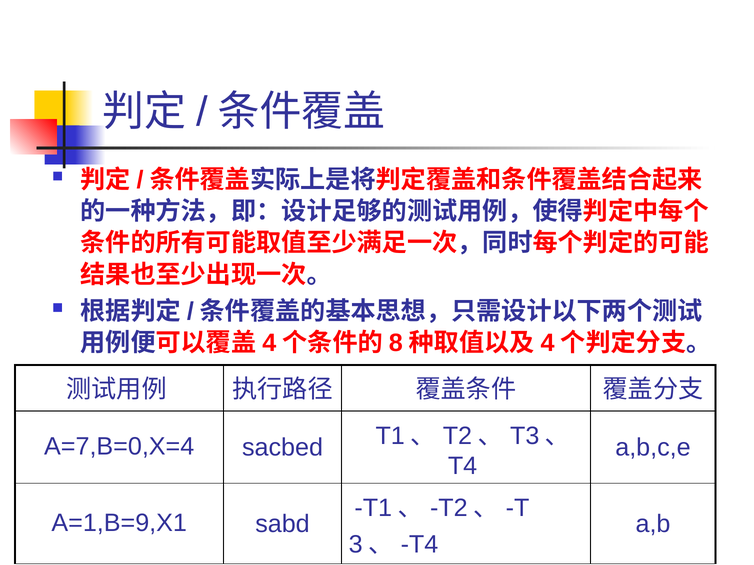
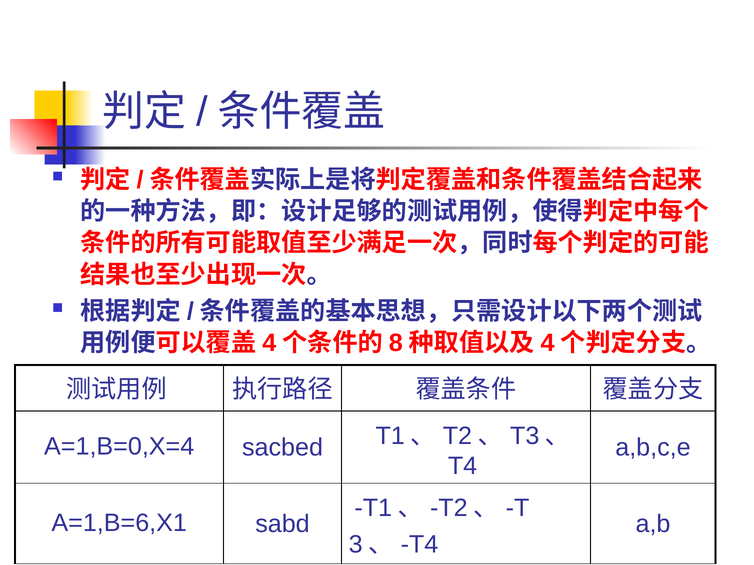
A=7,B=0,X=4: A=7,B=0,X=4 -> A=1,B=0,X=4 (119, 447)
A=1,B=9,X1: A=1,B=9,X1 -> A=1,B=6,X1 (119, 523)
